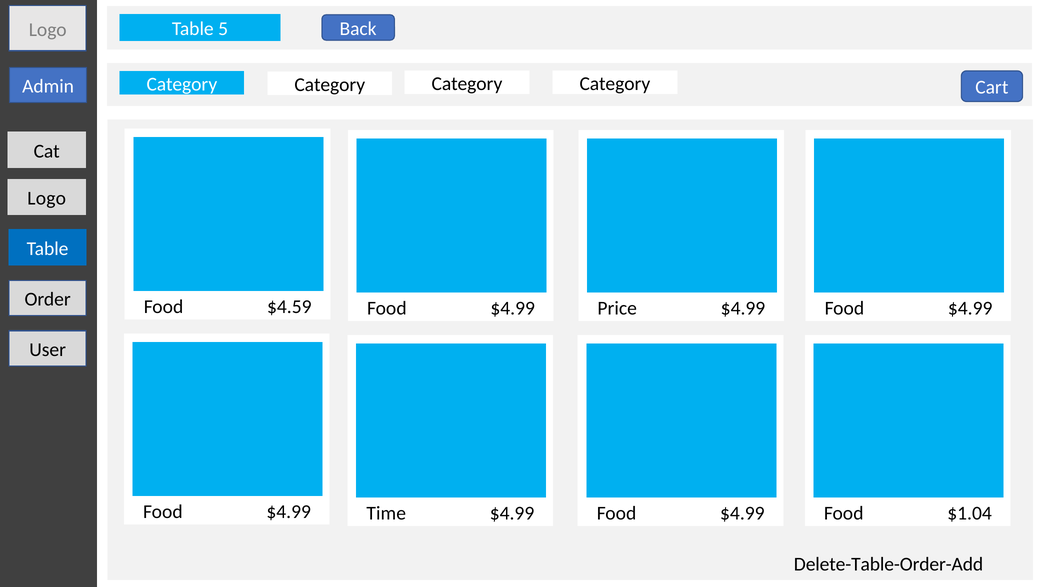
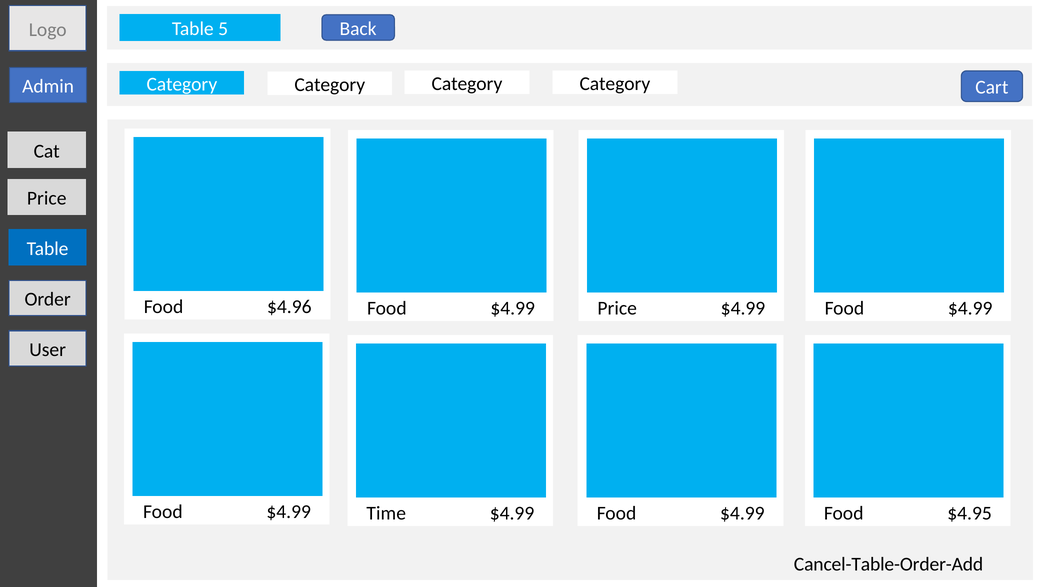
Logo: Logo -> Price (47, 198)
$4.59: $4.59 -> $4.96 (289, 306)
$1.04: $1.04 -> $4.95 (970, 513)
Delete-Table-Order-Add: Delete-Table-Order-Add -> Cancel-Table-Order-Add (889, 564)
